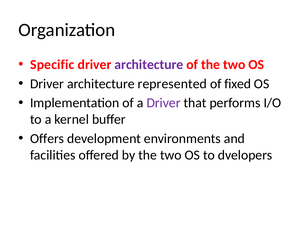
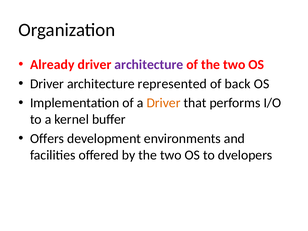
Specific: Specific -> Already (52, 65)
fixed: fixed -> back (238, 84)
Driver colour: purple -> orange (164, 103)
